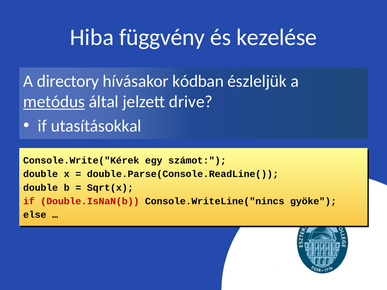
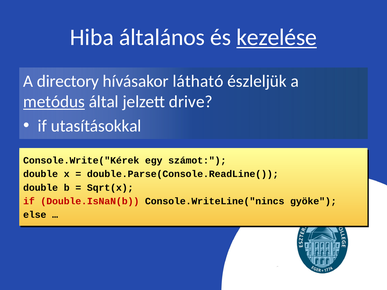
függvény: függvény -> általános (162, 37)
kezelése underline: none -> present (277, 37)
kódban: kódban -> látható (198, 81)
